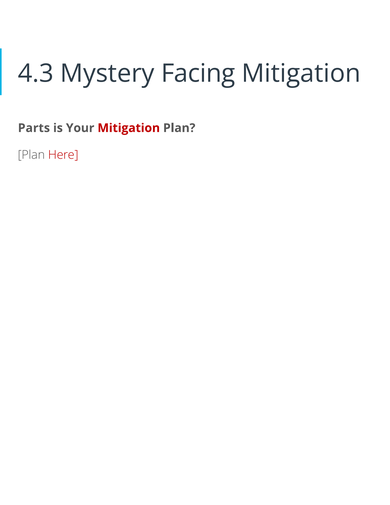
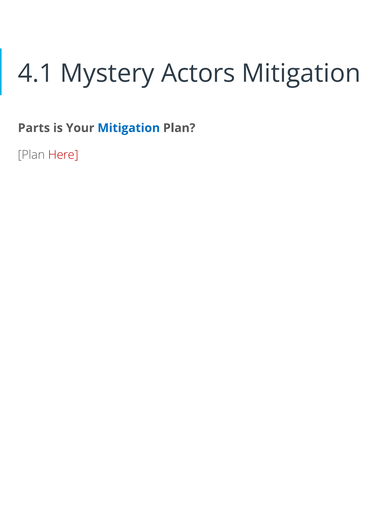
4.3: 4.3 -> 4.1 (36, 74)
Facing: Facing -> Actors (198, 74)
Mitigation colour: red -> blue (129, 128)
